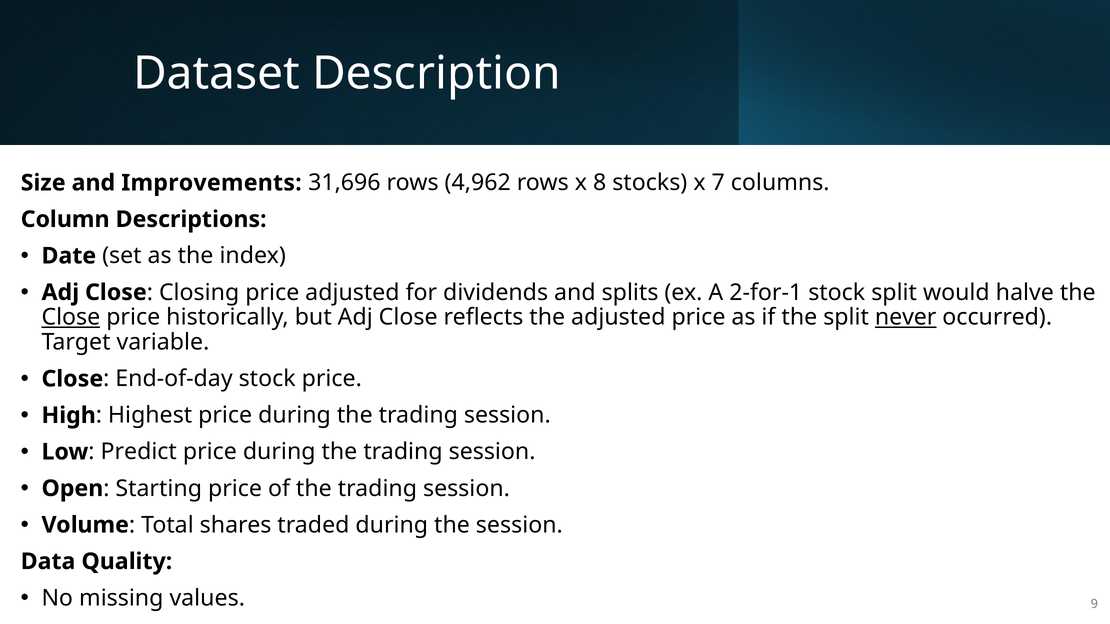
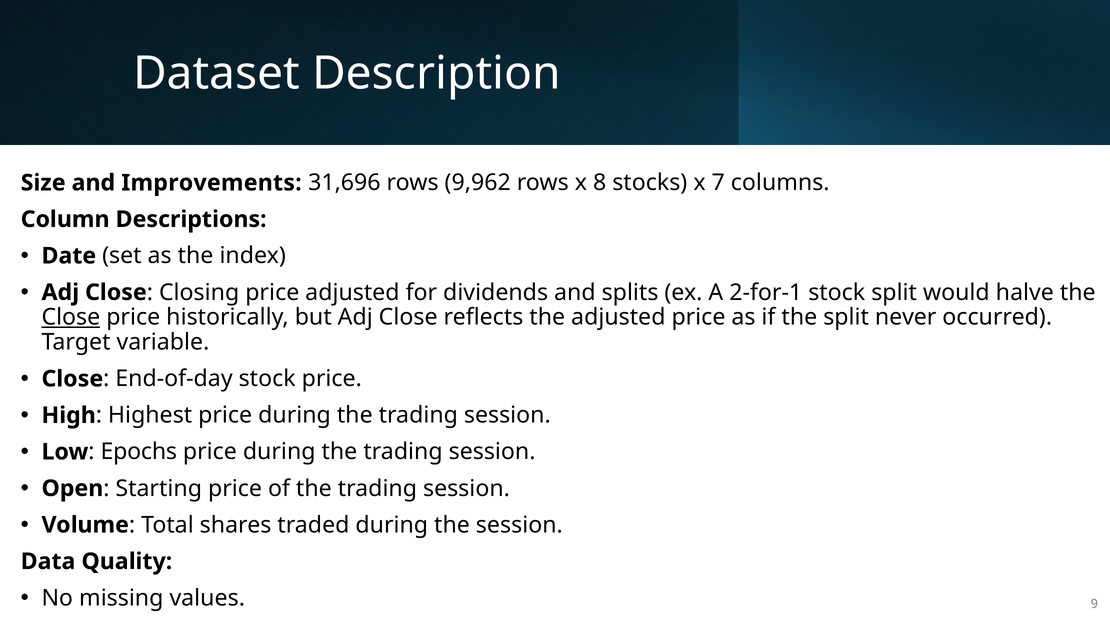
4,962: 4,962 -> 9,962 (478, 183)
never underline: present -> none (906, 318)
Predict: Predict -> Epochs (139, 452)
